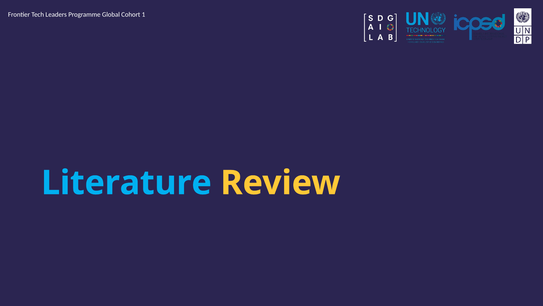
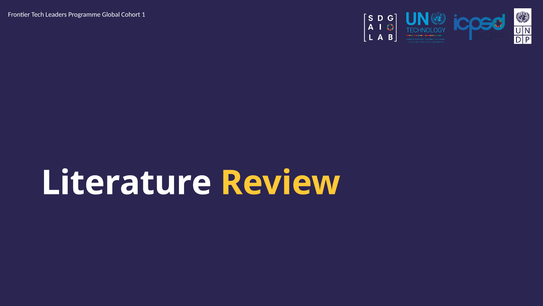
Literature colour: light blue -> white (126, 183)
